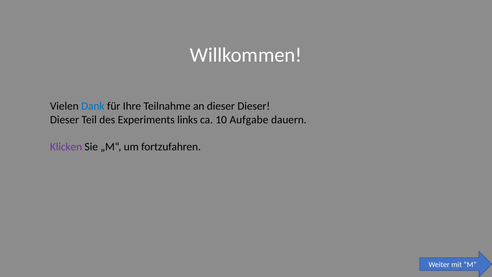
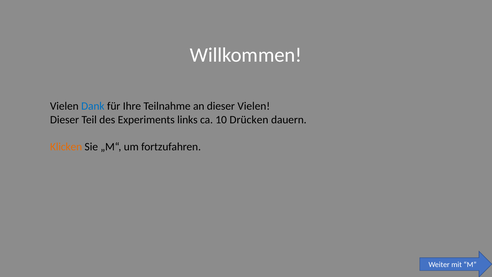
an dieser Dieser: Dieser -> Vielen (254, 106)
Aufgabe: Aufgabe -> Drücken (249, 120)
Klicken colour: purple -> orange (66, 147)
